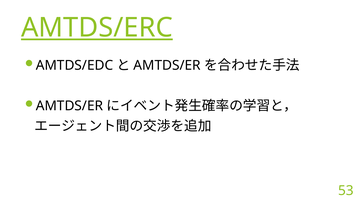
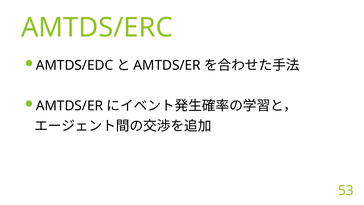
AMTDS/ERC underline: present -> none (97, 28)
